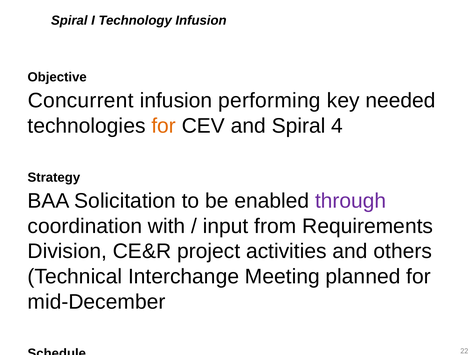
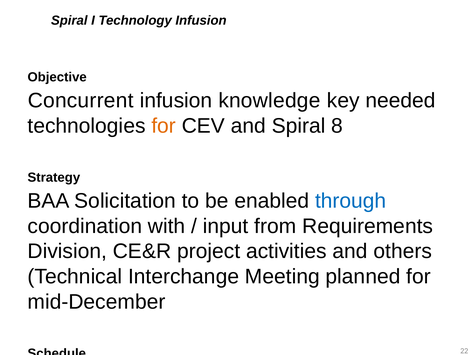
performing: performing -> knowledge (269, 101)
4: 4 -> 8 (337, 126)
through colour: purple -> blue (351, 201)
